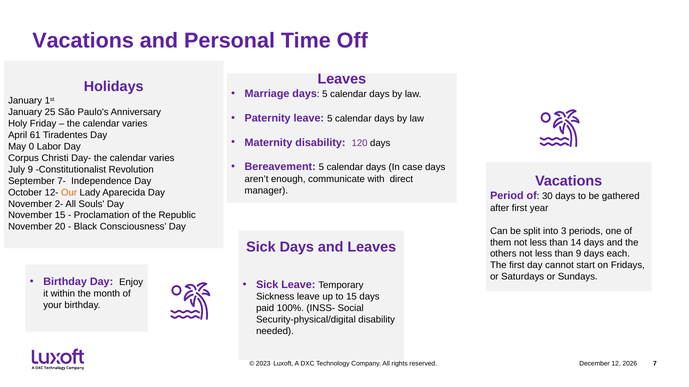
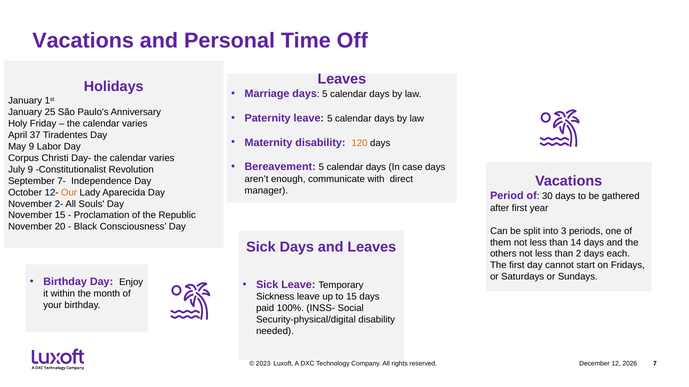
61: 61 -> 37 (35, 135)
120 colour: purple -> orange (360, 143)
May 0: 0 -> 9 (31, 147)
than 9: 9 -> 2 (579, 254)
